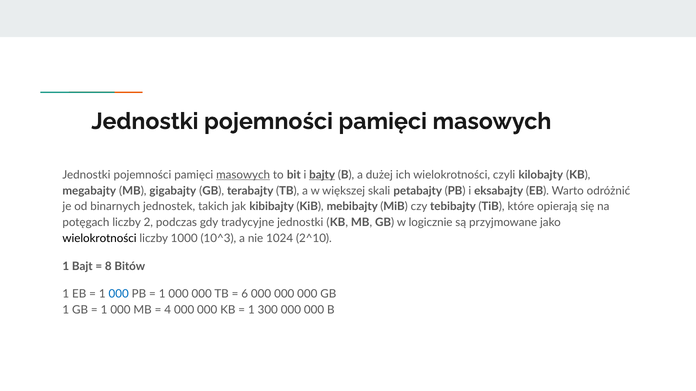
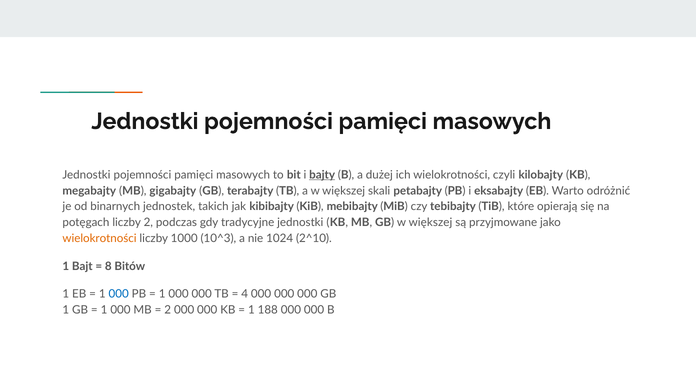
masowych underline: present -> none (243, 175)
GB w logicznie: logicznie -> większej (431, 223)
wielokrotności colour: black -> orange (100, 239)
6: 6 -> 4 (245, 294)
4: 4 -> 2 (168, 310)
300: 300 -> 188 (268, 310)
